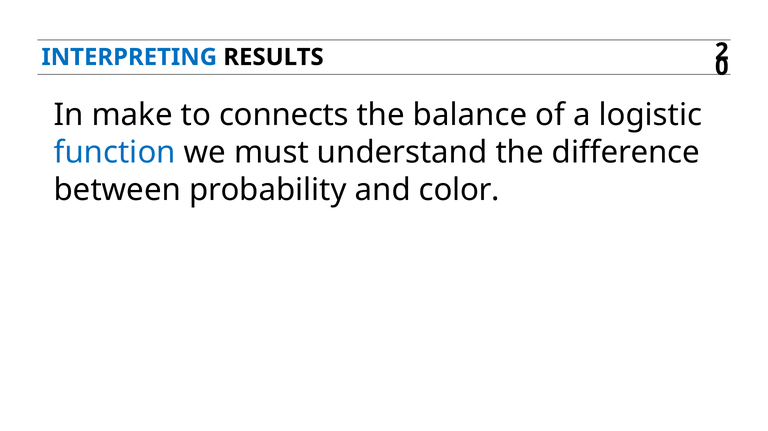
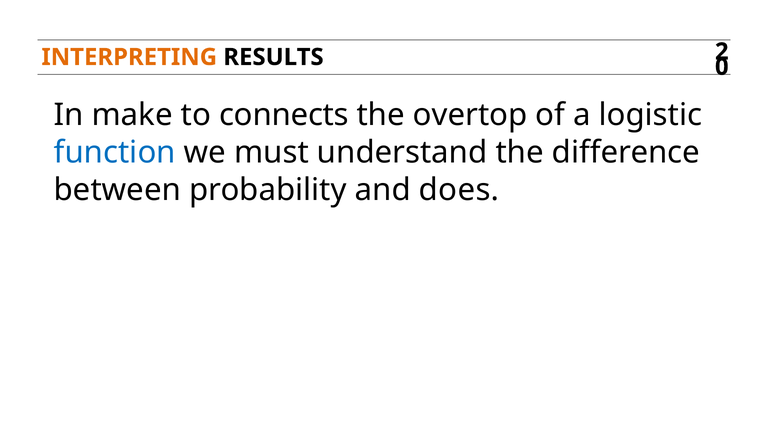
INTERPRETING colour: blue -> orange (129, 57)
balance: balance -> overtop (470, 115)
color: color -> does (459, 190)
